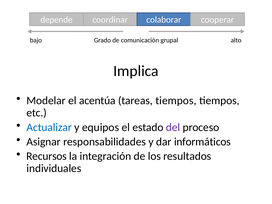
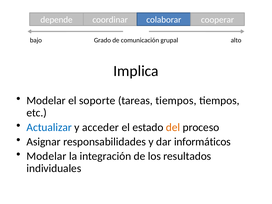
acentúa: acentúa -> soporte (97, 101)
equipos: equipos -> acceder (101, 127)
del colour: purple -> orange (173, 127)
Recursos: Recursos -> Modelar (46, 156)
